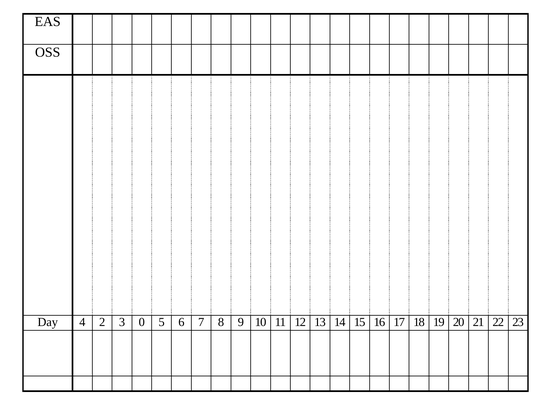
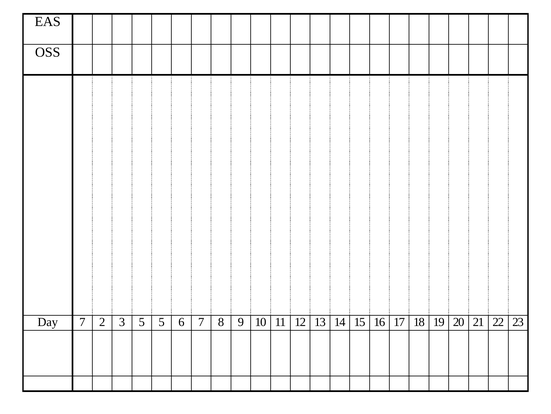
Day 4: 4 -> 7 (82, 322)
3 0: 0 -> 5 (142, 322)
